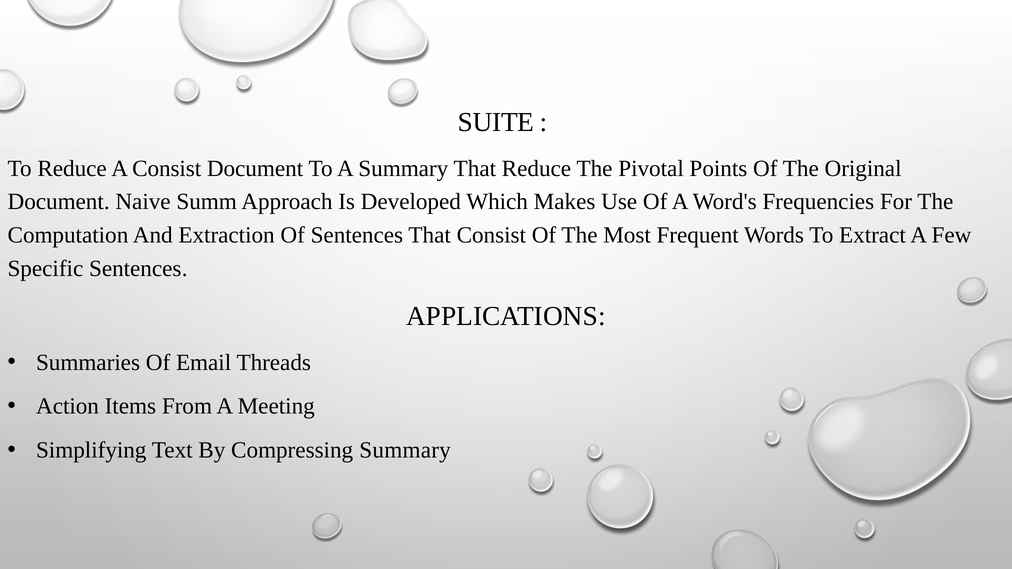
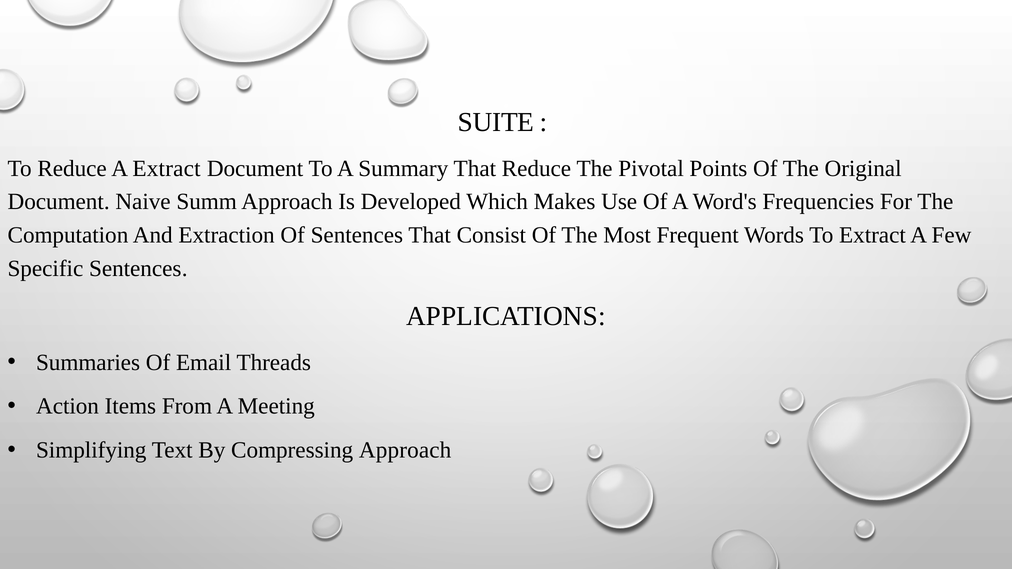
A Consist: Consist -> Extract (167, 169)
Compressing Summary: Summary -> Approach (405, 450)
